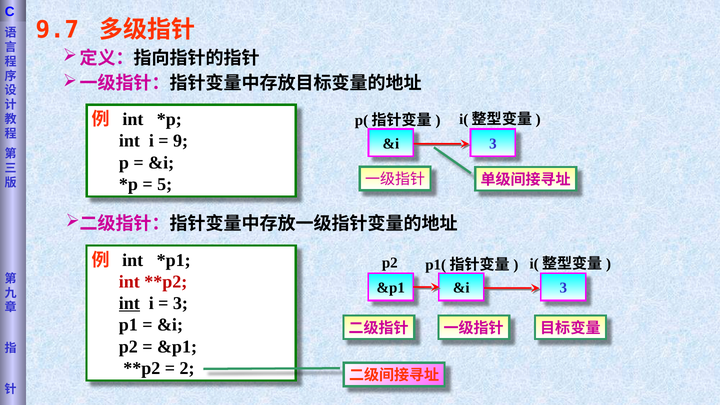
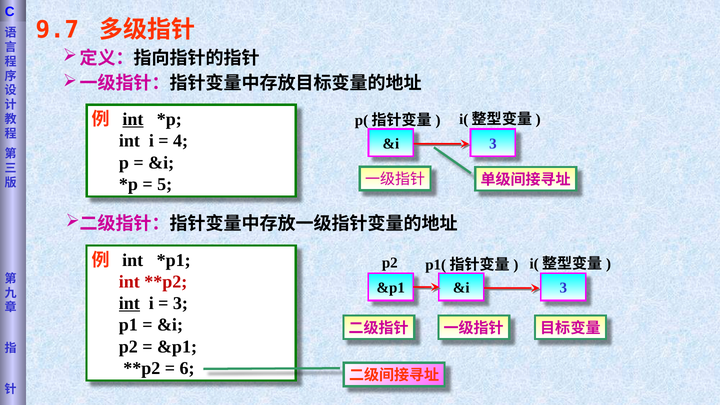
int underline: none -> present (133, 119)
9: 9 -> 4 (181, 141)
2: 2 -> 6 (187, 368)
